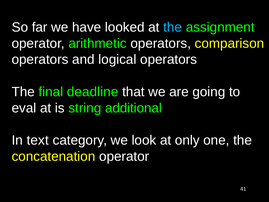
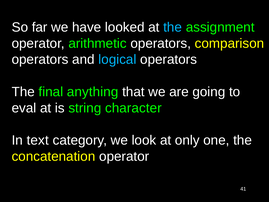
logical colour: white -> light blue (117, 59)
deadline: deadline -> anything (93, 92)
additional: additional -> character (133, 108)
